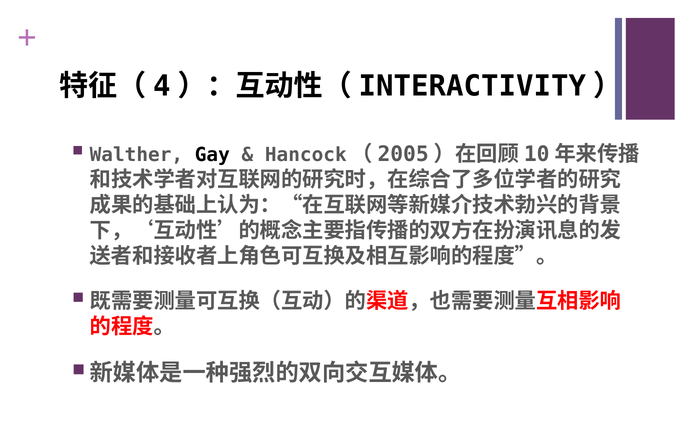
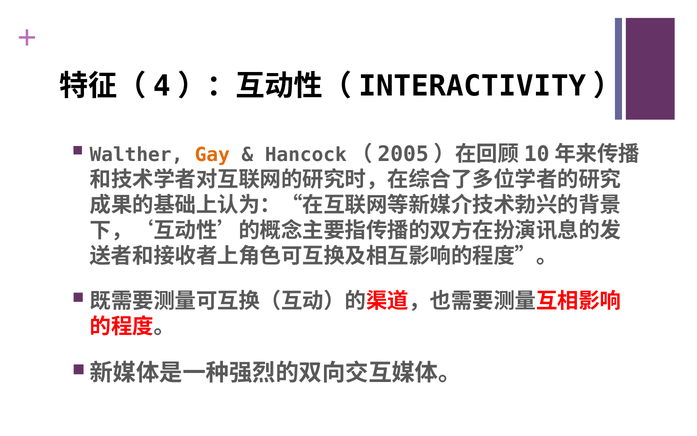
Gay colour: black -> orange (212, 155)
